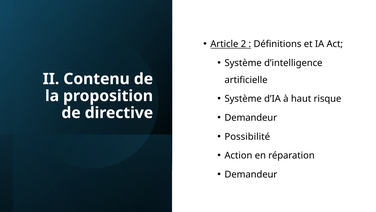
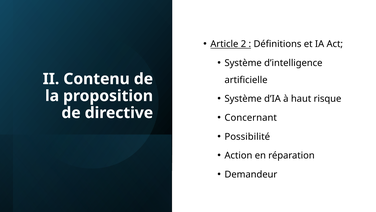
Demandeur: Demandeur -> Concernant (251, 117)
